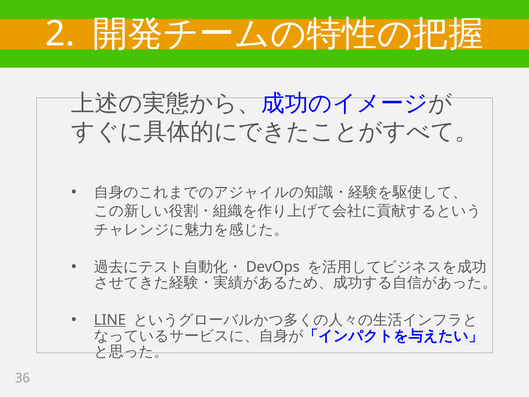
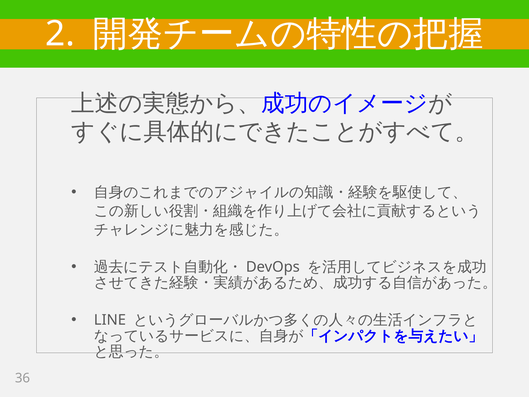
LINE underline: present -> none (110, 320)
